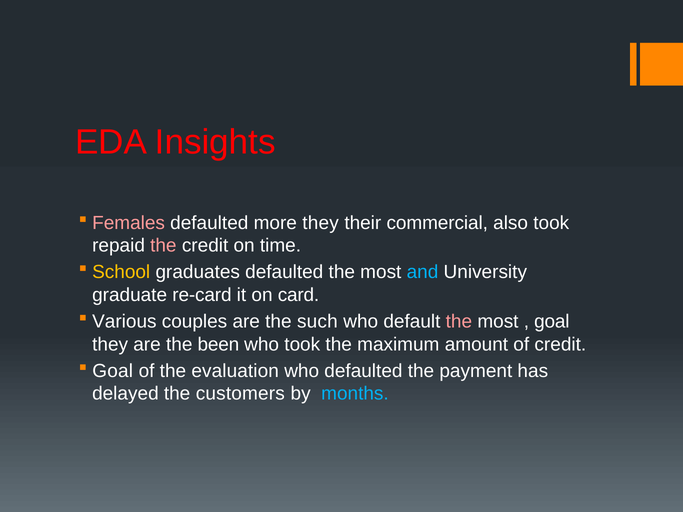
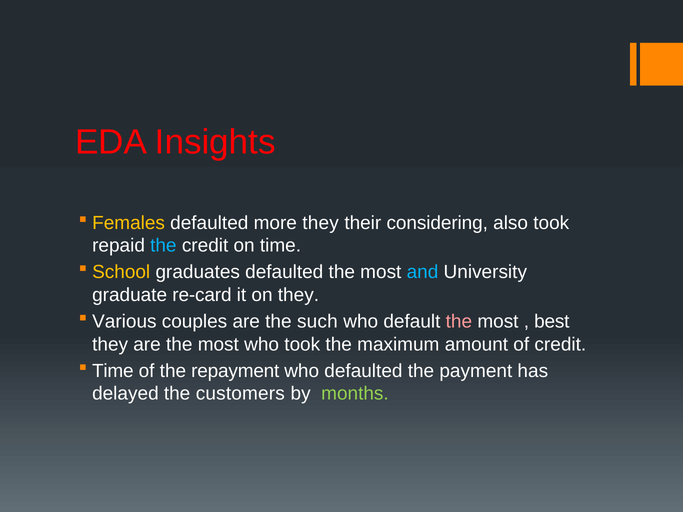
Females colour: pink -> yellow (129, 223)
commercial: commercial -> considering (437, 223)
the colour: pink -> light blue (163, 246)
on card: card -> they (298, 295)
goal: goal -> best (552, 322)
are the been: been -> most (218, 344)
Goal: Goal -> Time (113, 371)
evaluation: evaluation -> repayment (235, 371)
months colour: light blue -> light green (355, 394)
